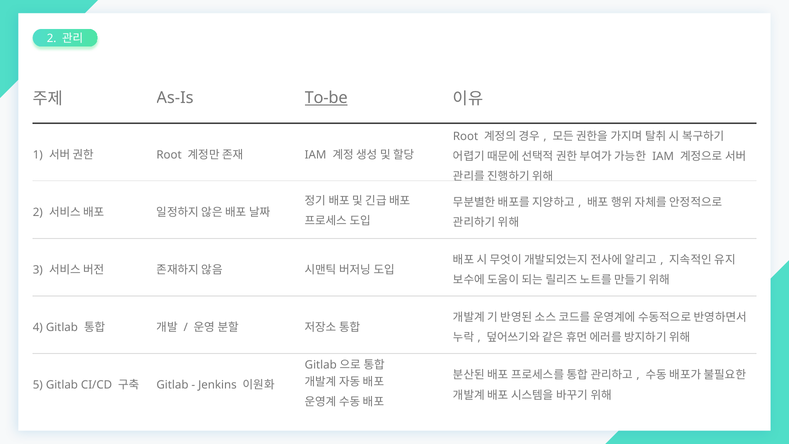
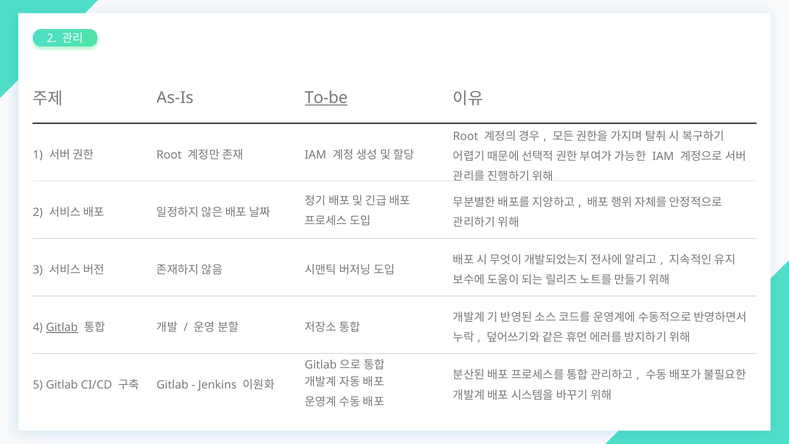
Gitlab underline: none -> present (62, 327)
